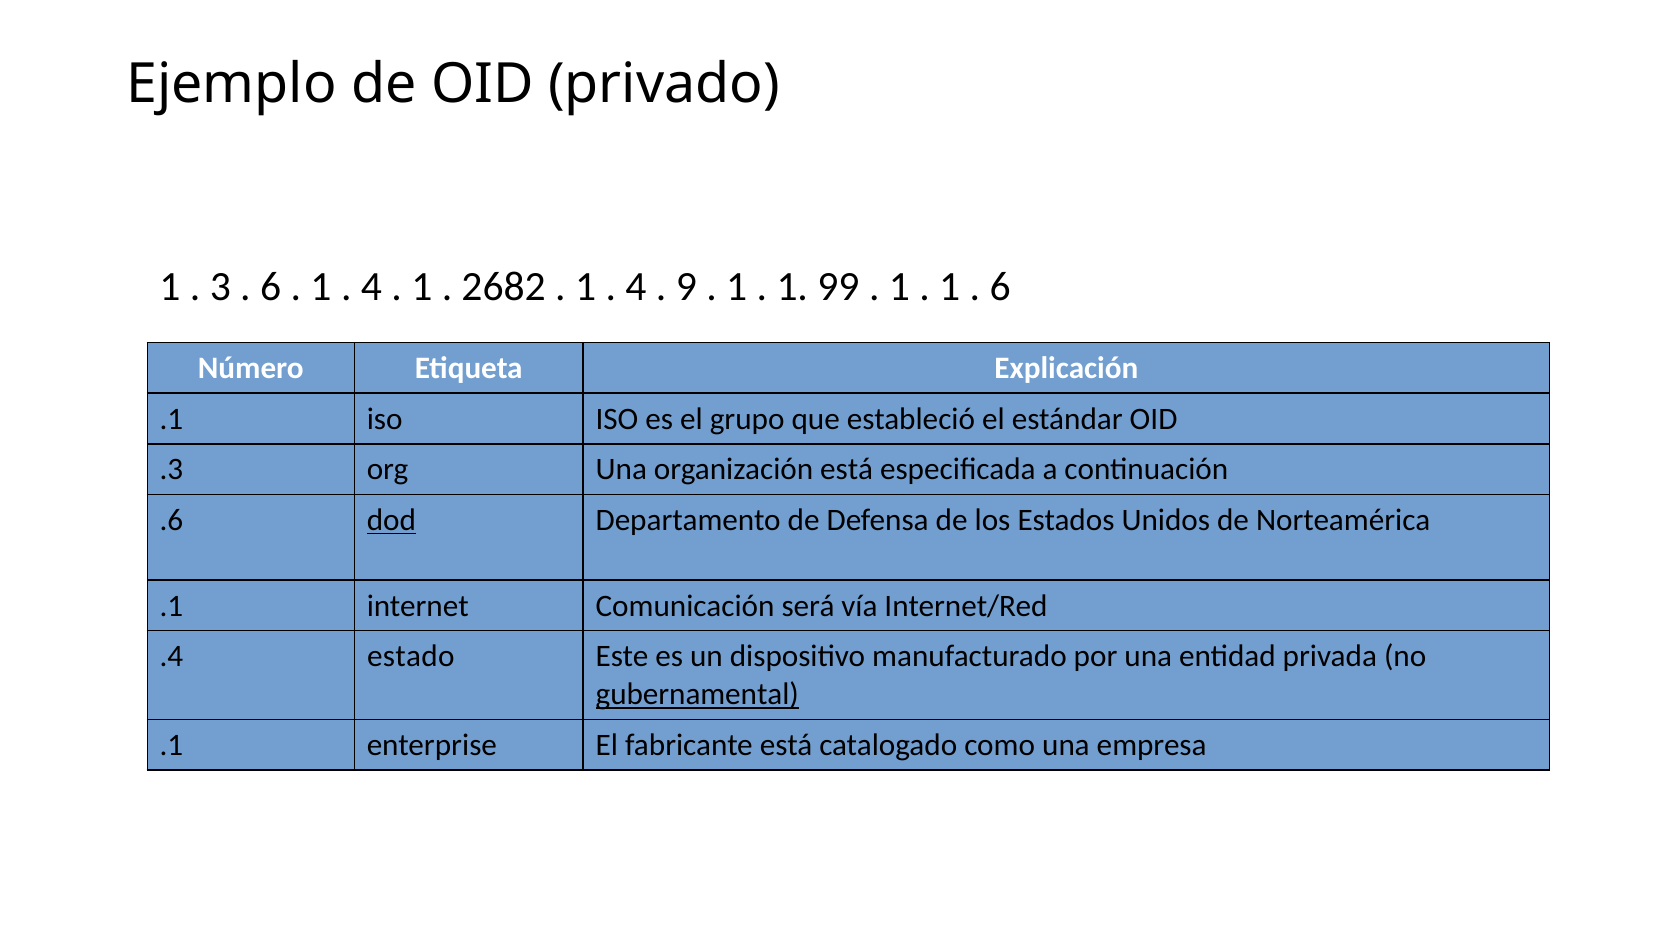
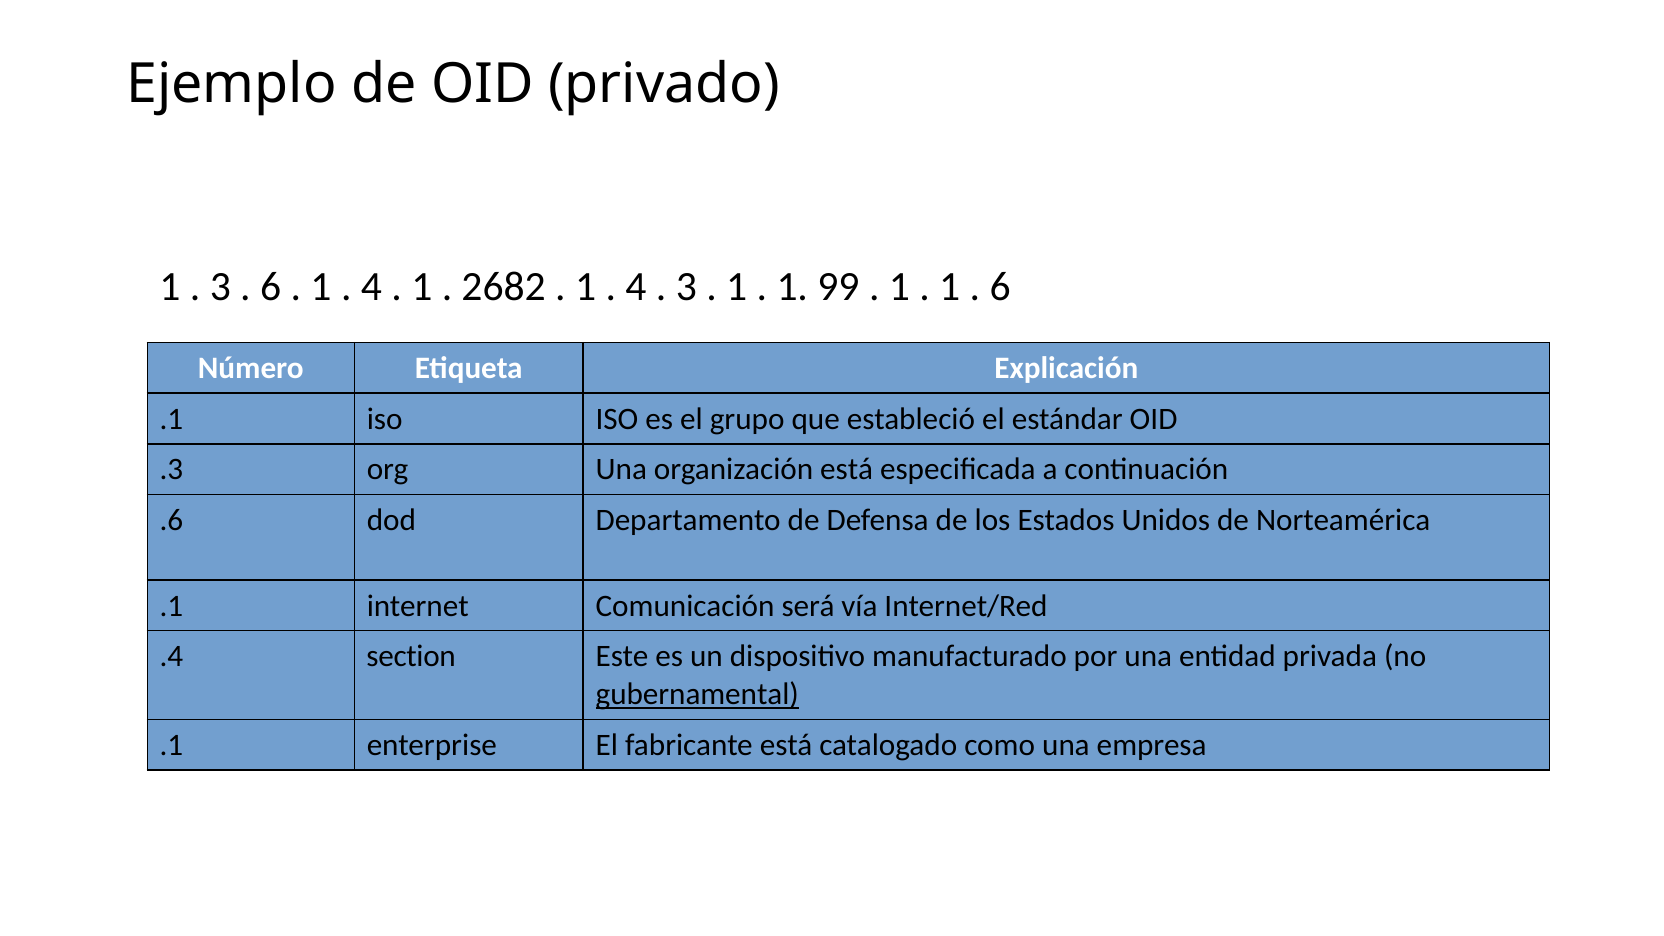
9: 9 -> 3 (686, 287)
dod underline: present -> none (391, 520)
estado: estado -> section (411, 656)
